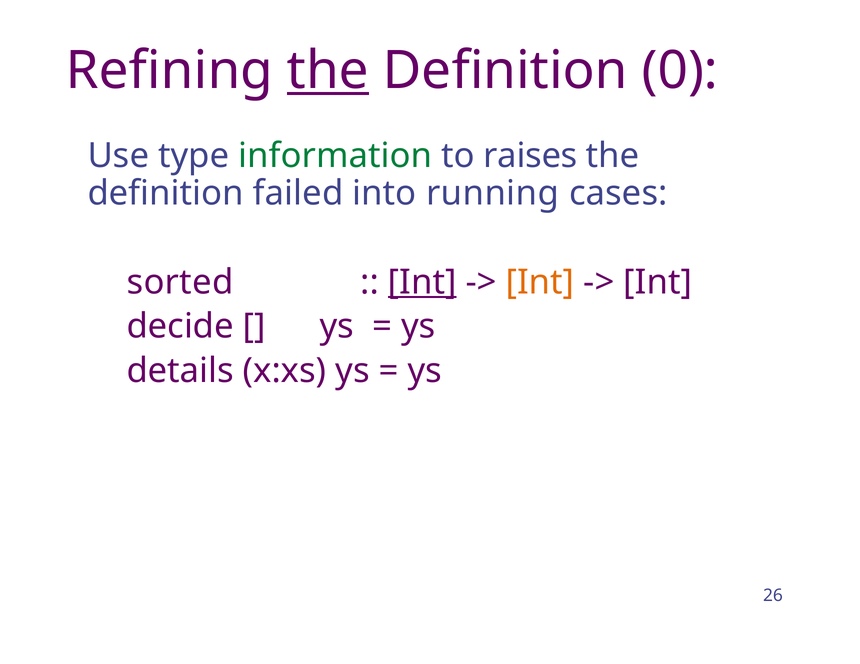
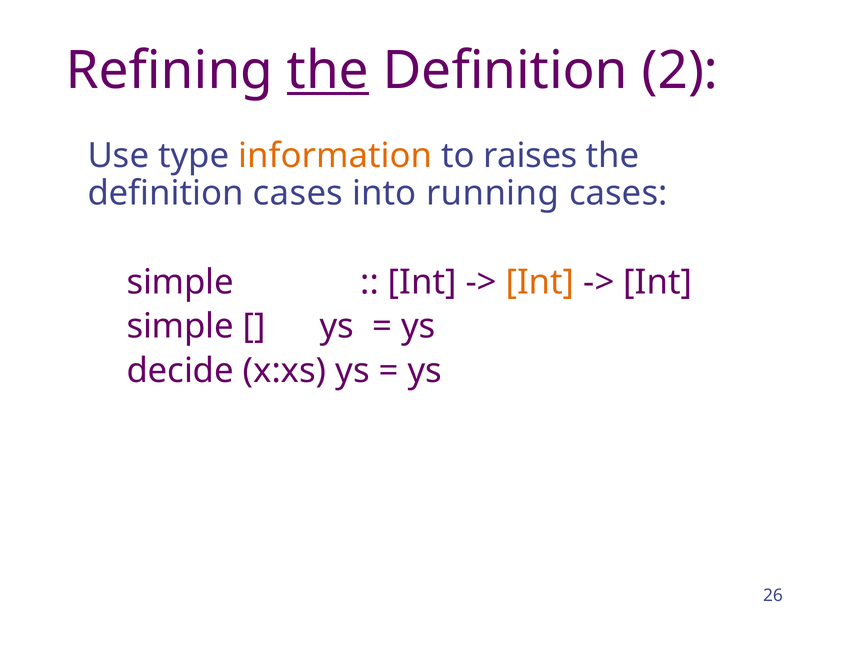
0: 0 -> 2 (680, 71)
information colour: green -> orange (335, 156)
definition failed: failed -> cases (298, 193)
sorted: sorted -> simple (180, 282)
Int underline: present -> none (422, 282)
decide: decide -> simple (180, 327)
details: details -> decide (180, 371)
